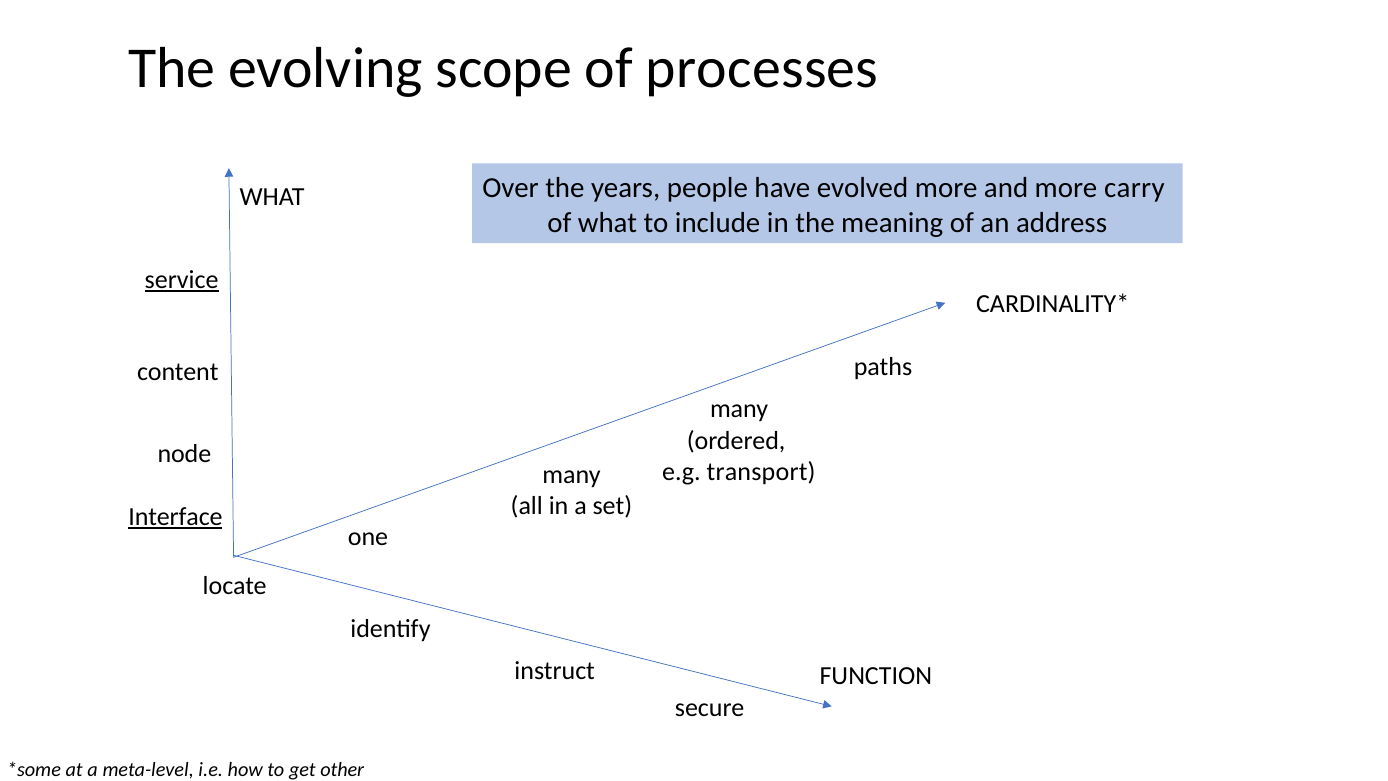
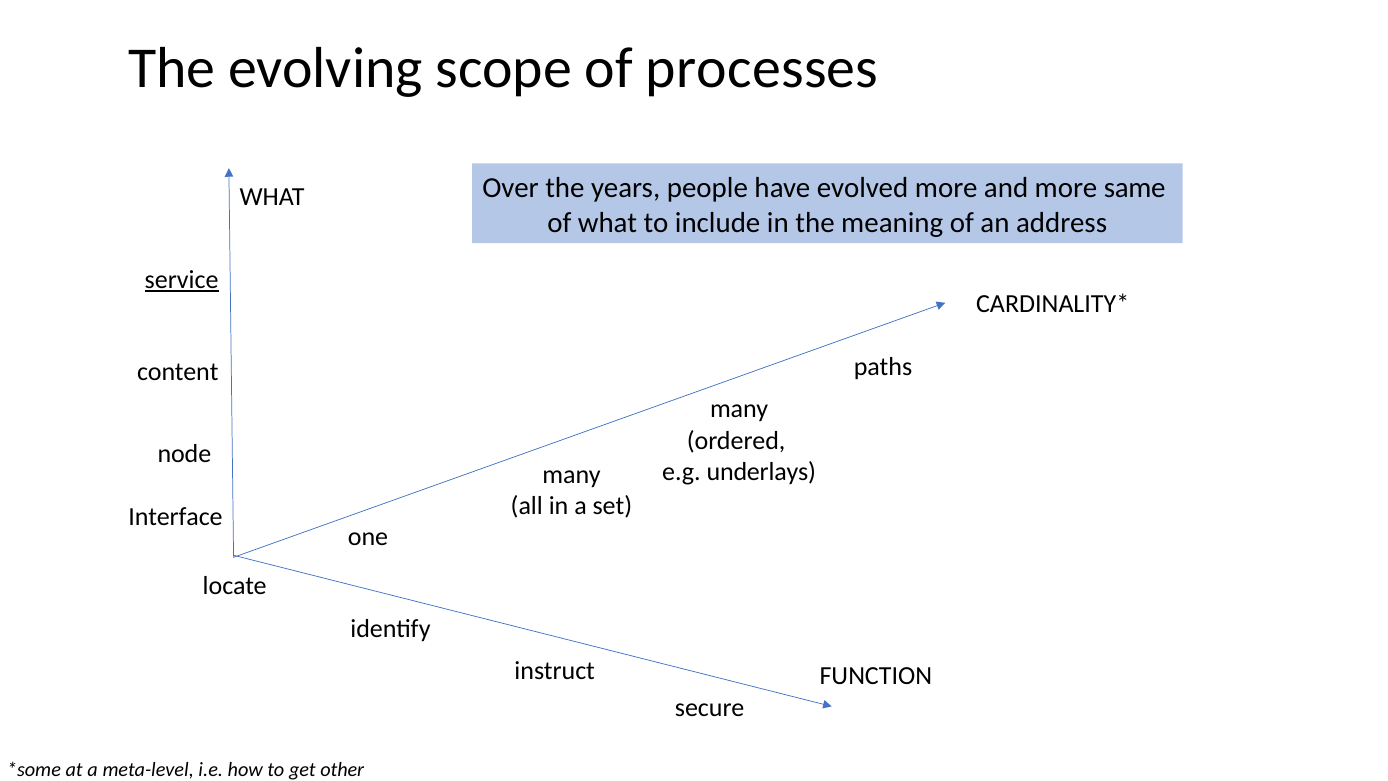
carry: carry -> same (1135, 188)
transport: transport -> underlays (761, 472)
Interface underline: present -> none (175, 516)
